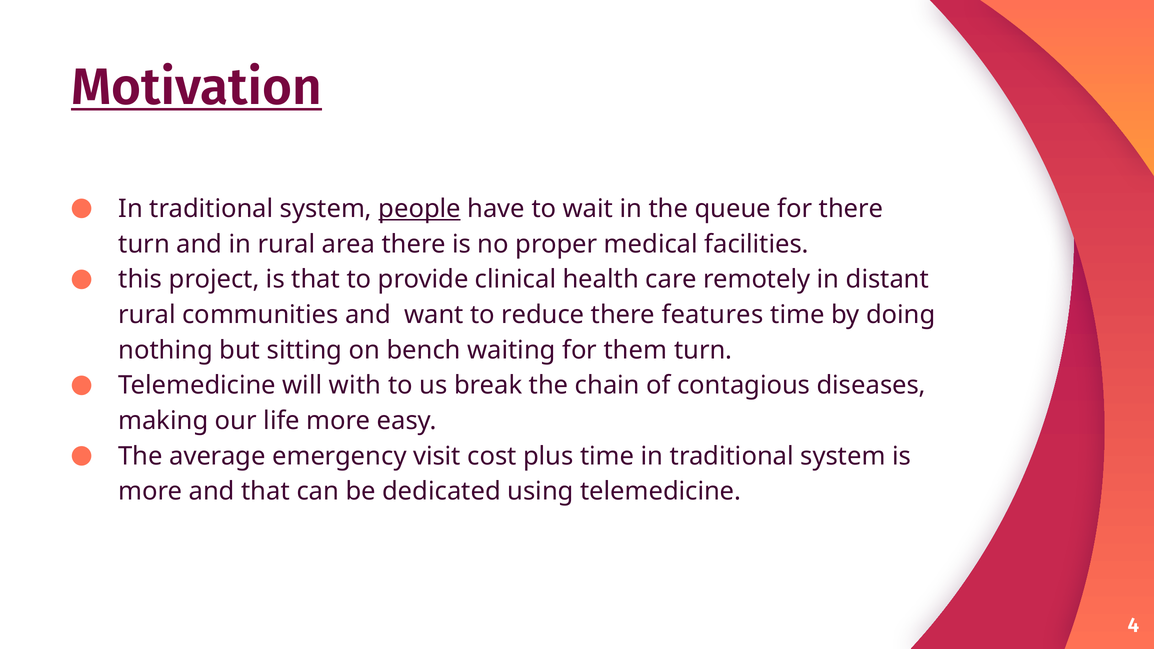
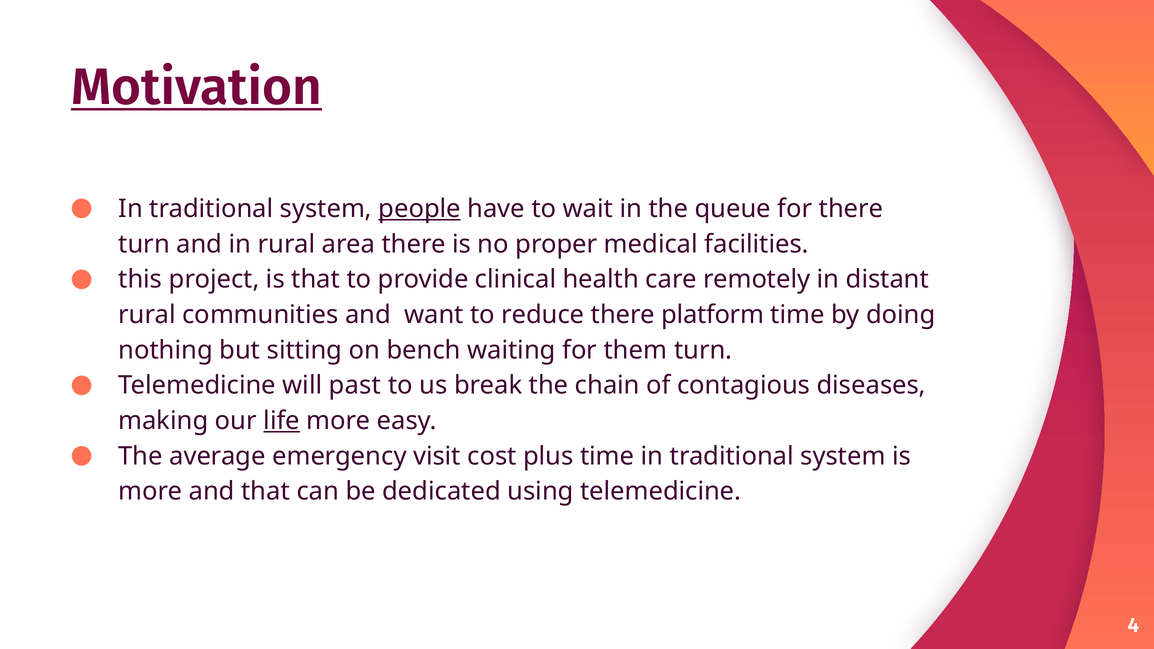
features: features -> platform (713, 315)
with: with -> past (355, 386)
life underline: none -> present (282, 421)
